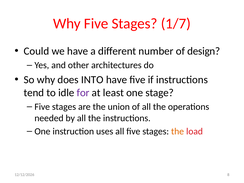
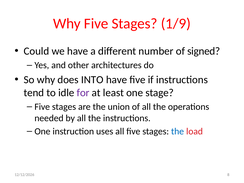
1/7: 1/7 -> 1/9 (176, 24)
design: design -> signed (204, 51)
the colour: orange -> blue (178, 131)
